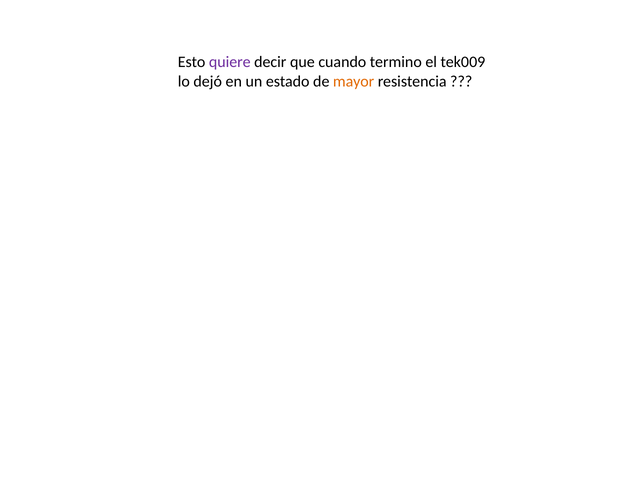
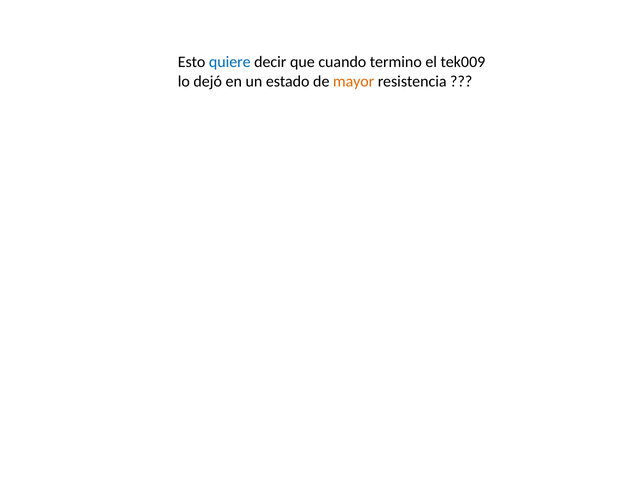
quiere colour: purple -> blue (230, 62)
